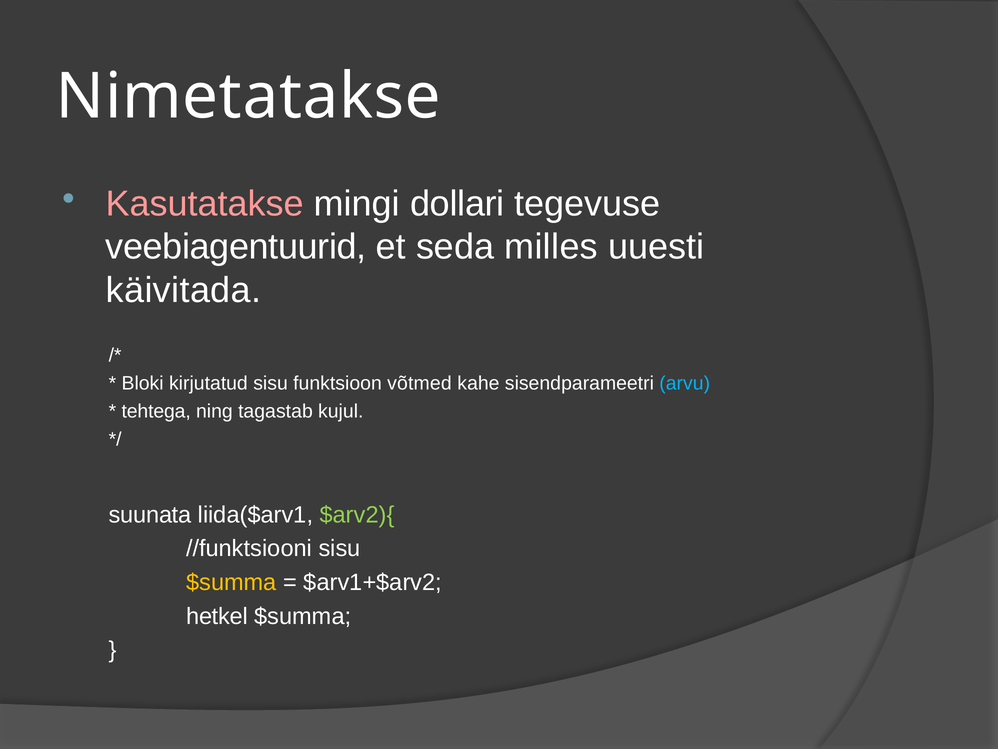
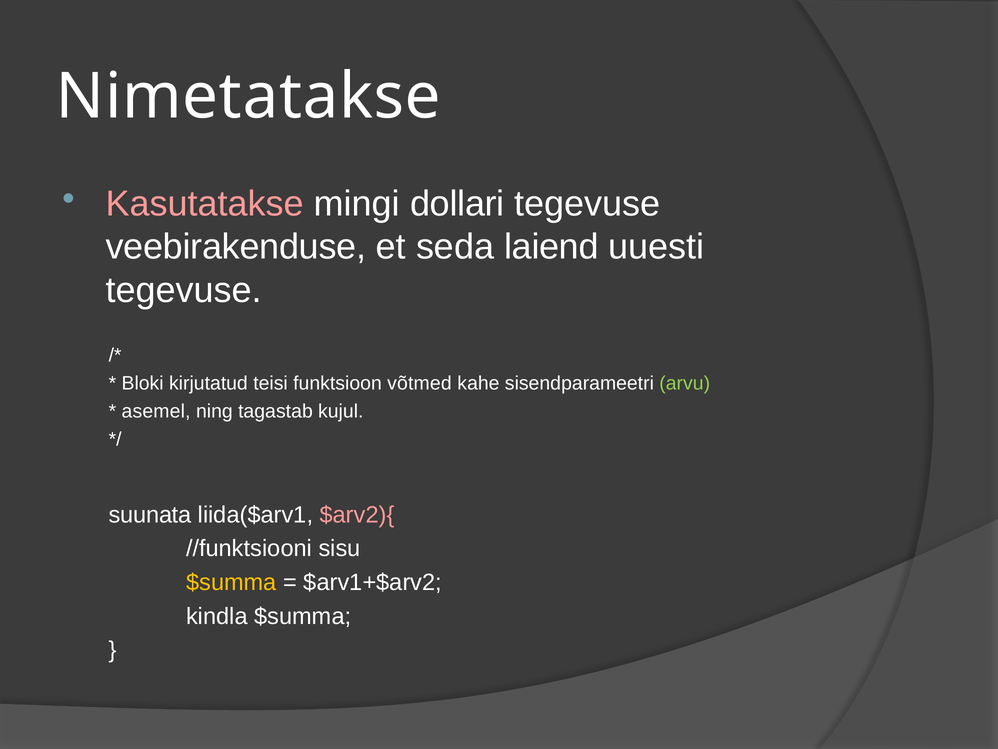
veebiagentuurid: veebiagentuurid -> veebirakenduse (236, 247)
milles: milles -> laiend (551, 247)
käivitada: käivitada -> tegevuse (184, 290)
kirjutatud sisu: sisu -> teisi (271, 383)
arvu colour: light blue -> light green (685, 383)
tehtega: tehtega -> asemel (156, 411)
$arv2){ colour: light green -> pink (357, 514)
hetkel: hetkel -> kindla (217, 616)
